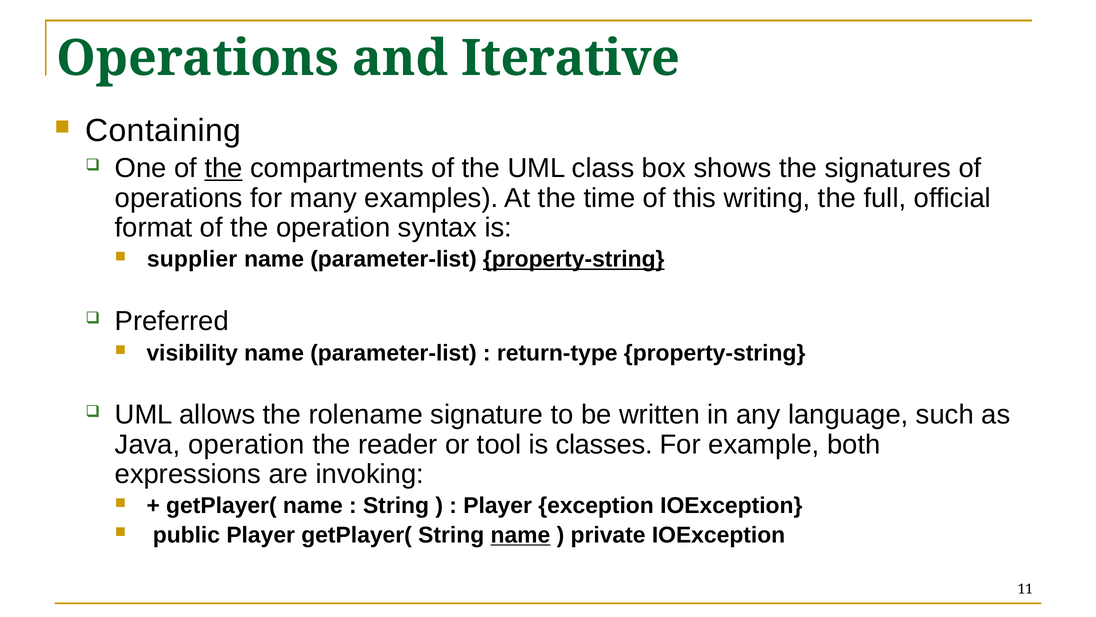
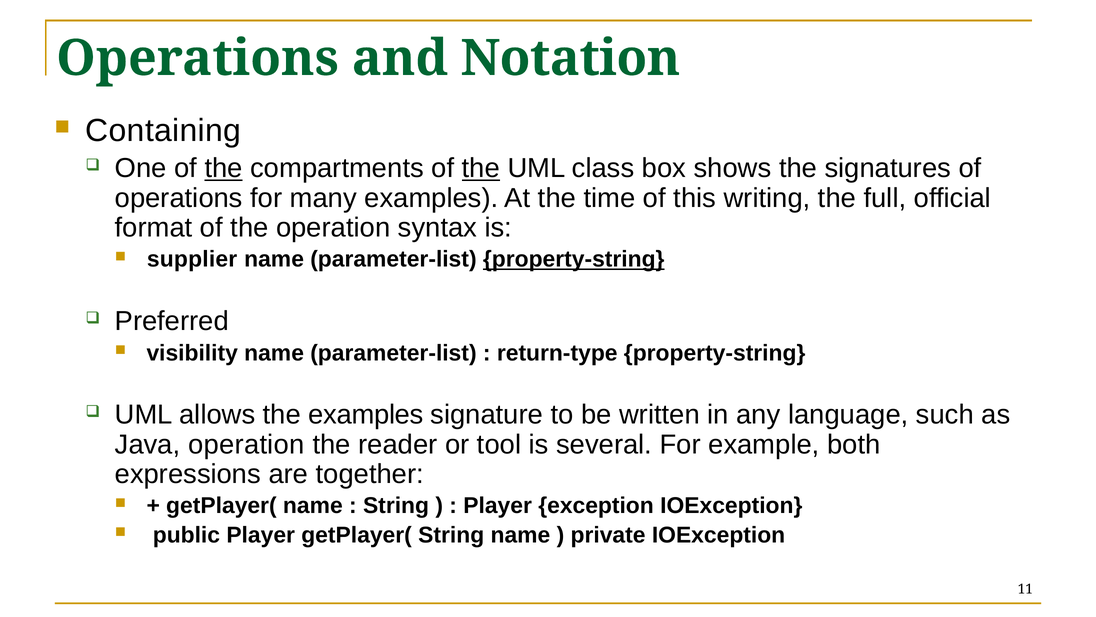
Iterative: Iterative -> Notation (570, 58)
the underline: none -> present (481, 168)
the rolename: rolename -> examples (366, 415)
classes: classes -> several (604, 444)
invoking: invoking -> together (370, 474)
name underline: present -> none (520, 535)
